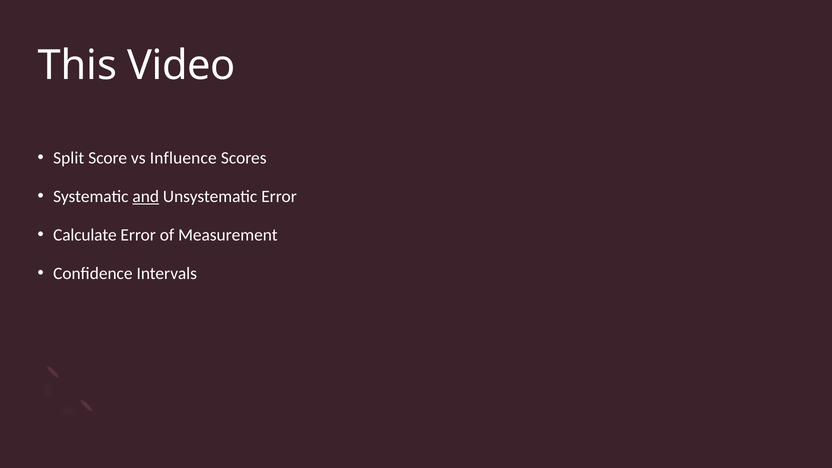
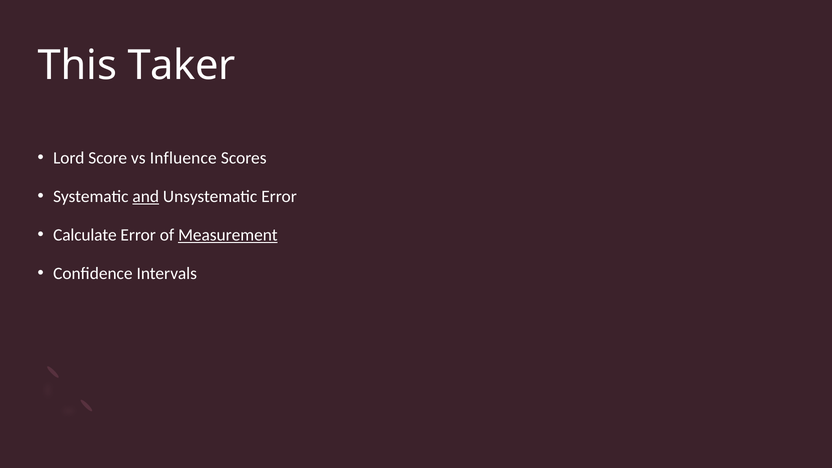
Video: Video -> Taker (181, 65)
Split: Split -> Lord (69, 158)
Measurement underline: none -> present (228, 235)
